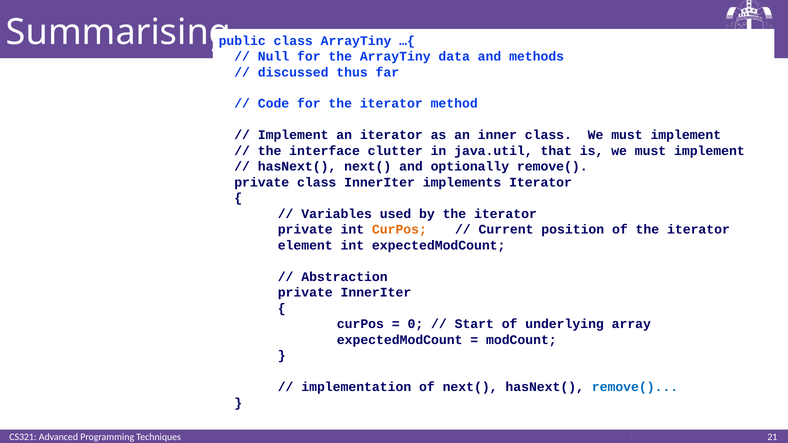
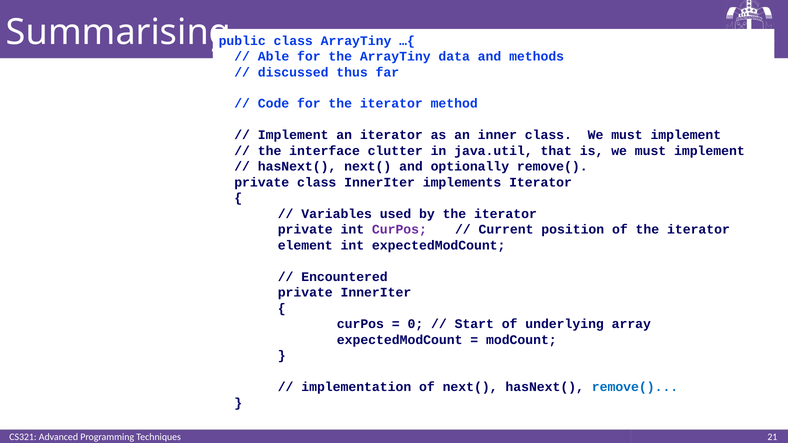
Null: Null -> Able (274, 56)
CurPos colour: orange -> purple (399, 230)
Abstraction: Abstraction -> Encountered (344, 277)
